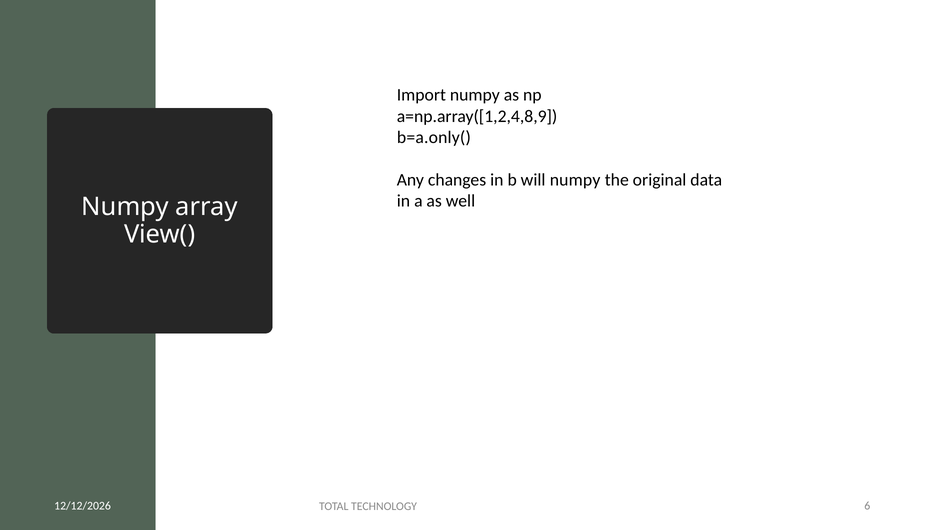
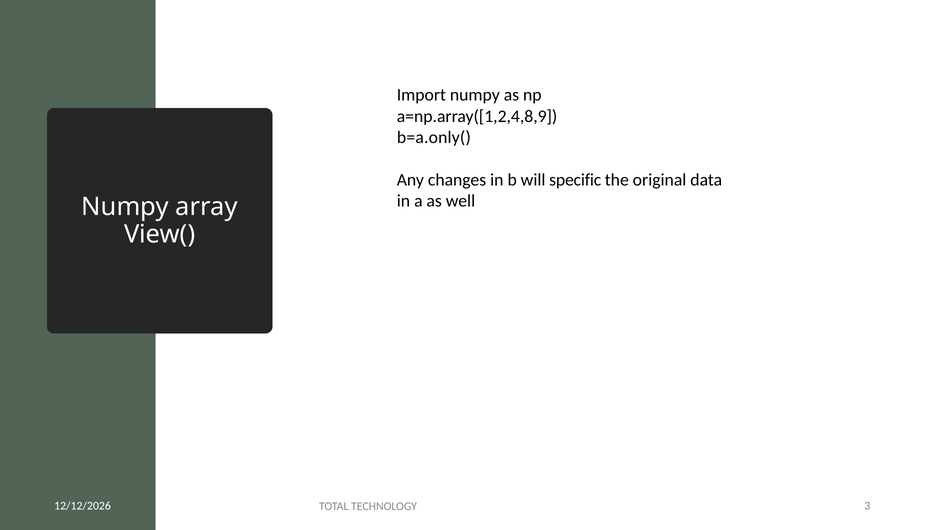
will numpy: numpy -> specific (575, 180)
6: 6 -> 3 (867, 506)
